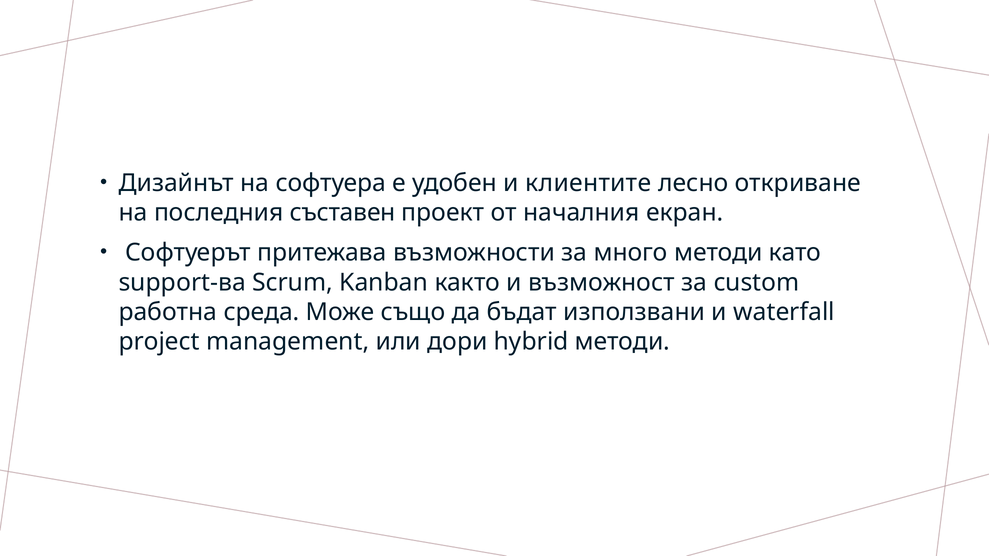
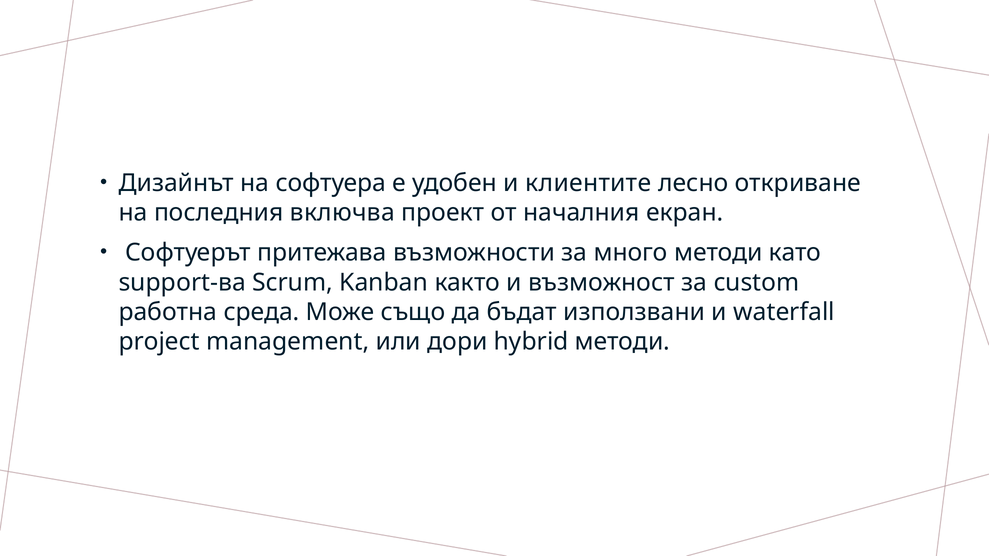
съставен: съставен -> включва (342, 213)
